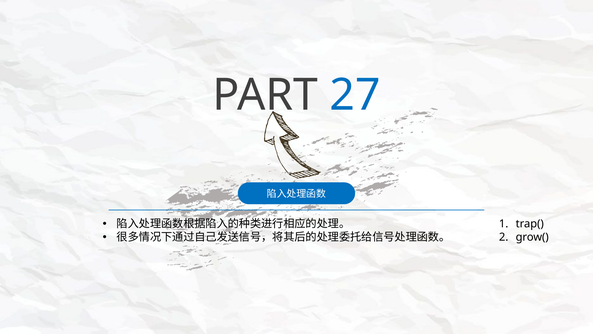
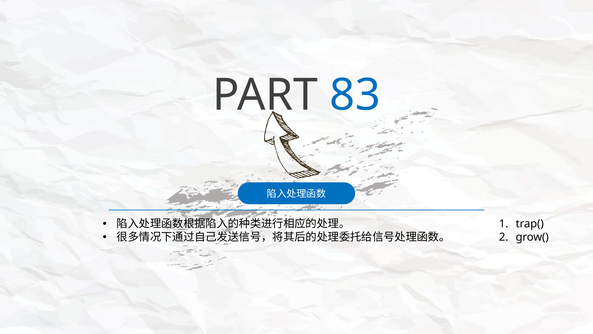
27: 27 -> 83 (355, 95)
